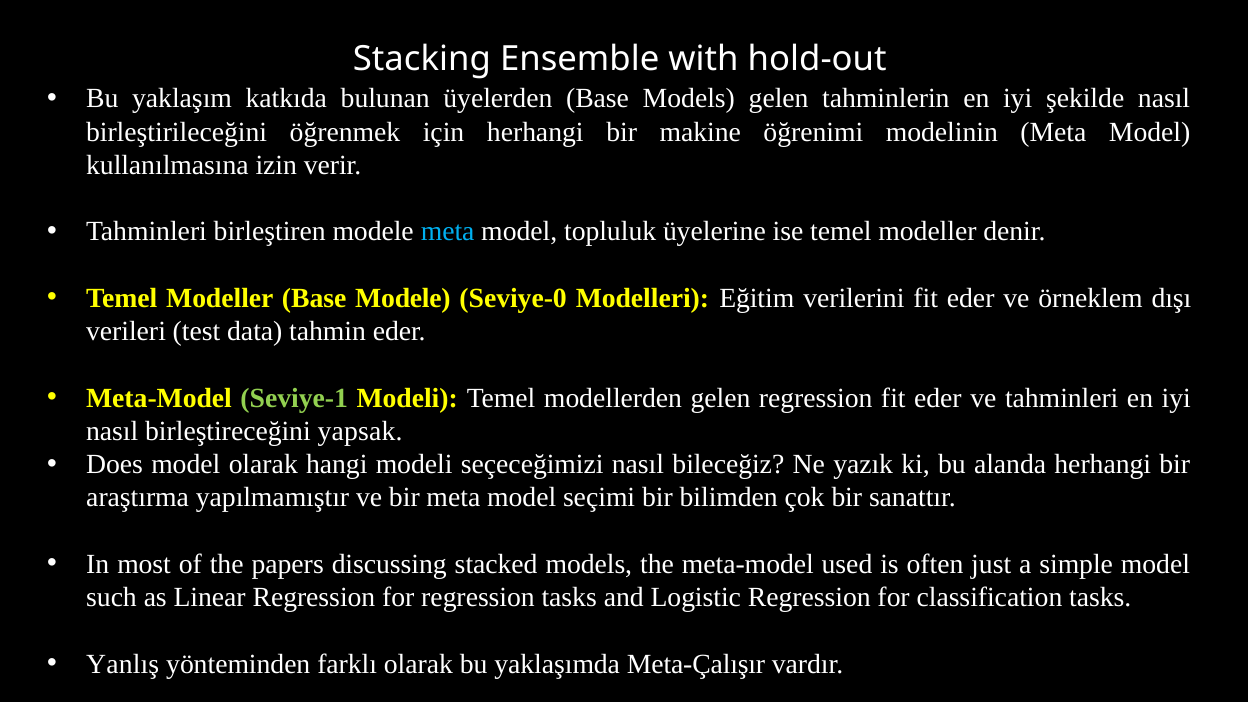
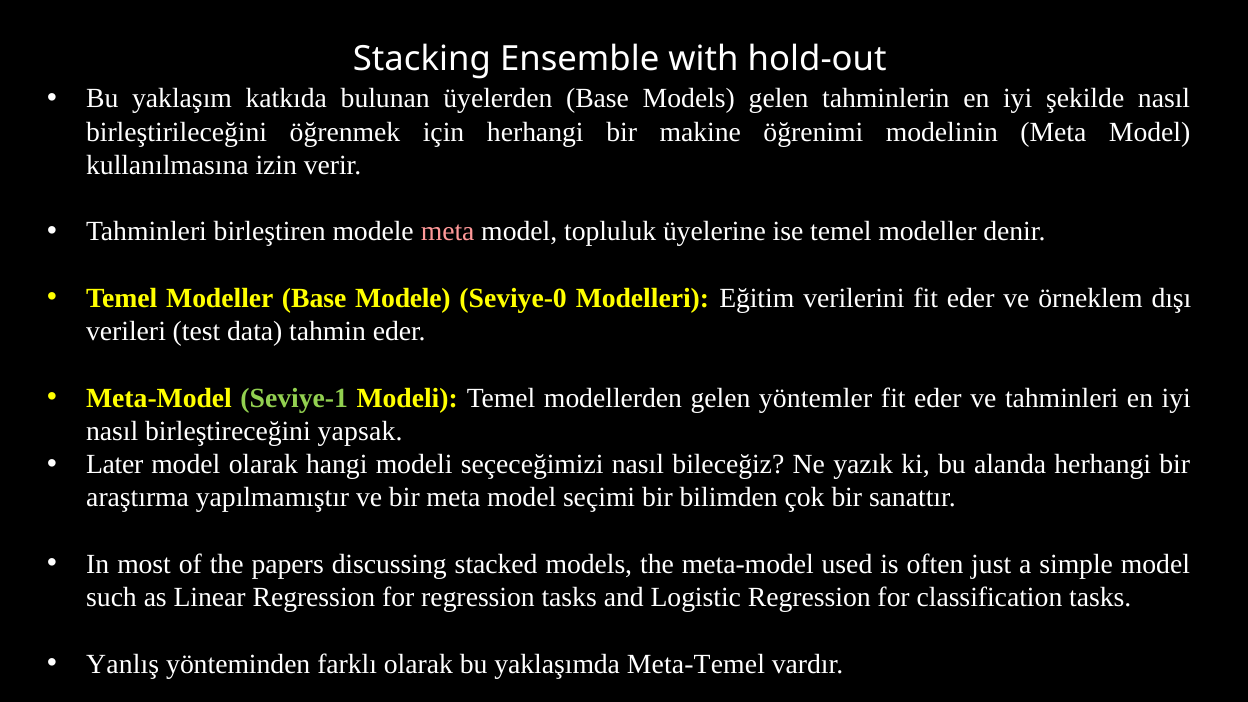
meta colour: light blue -> pink (448, 232)
gelen regression: regression -> yöntemler (816, 398)
Does: Does -> Later (115, 465)
Meta-Çalışır: Meta-Çalışır -> Meta-Temel (696, 664)
